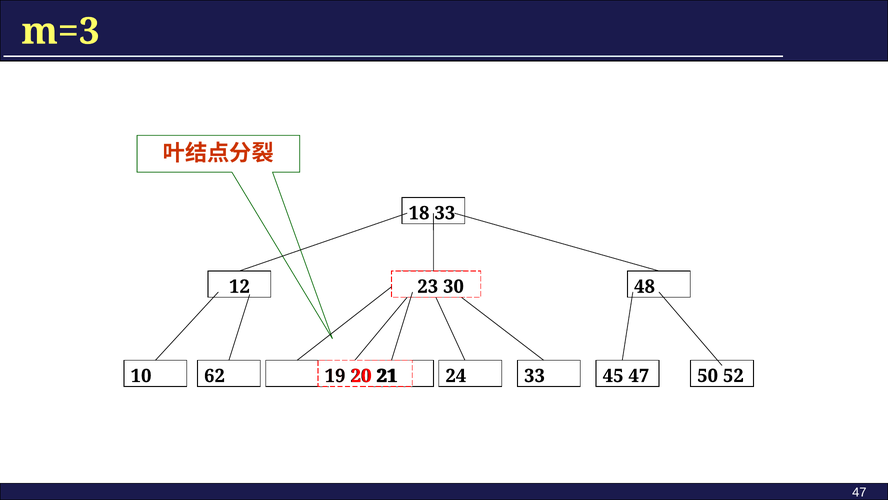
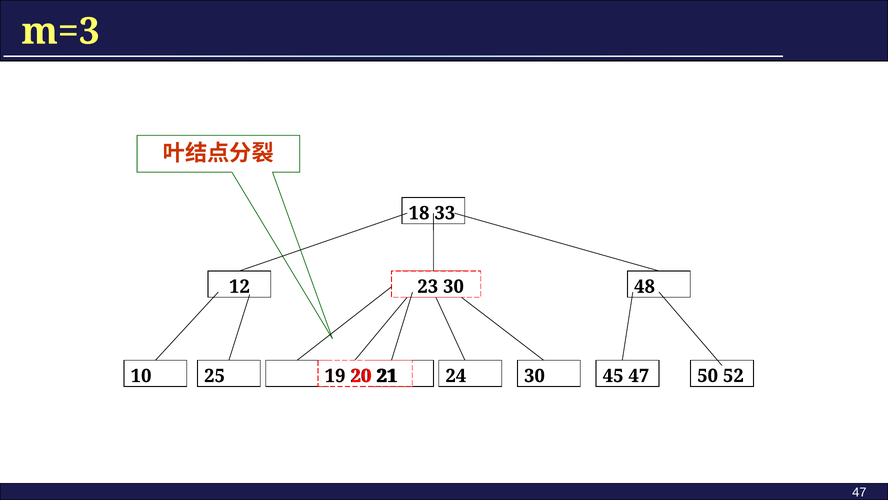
62: 62 -> 25 (214, 376)
24 33: 33 -> 30 (534, 376)
